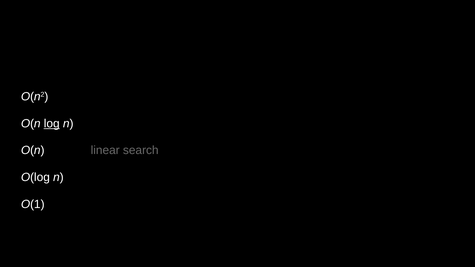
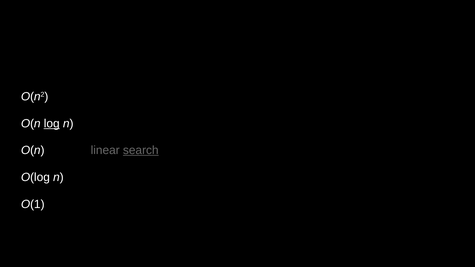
search underline: none -> present (141, 150)
